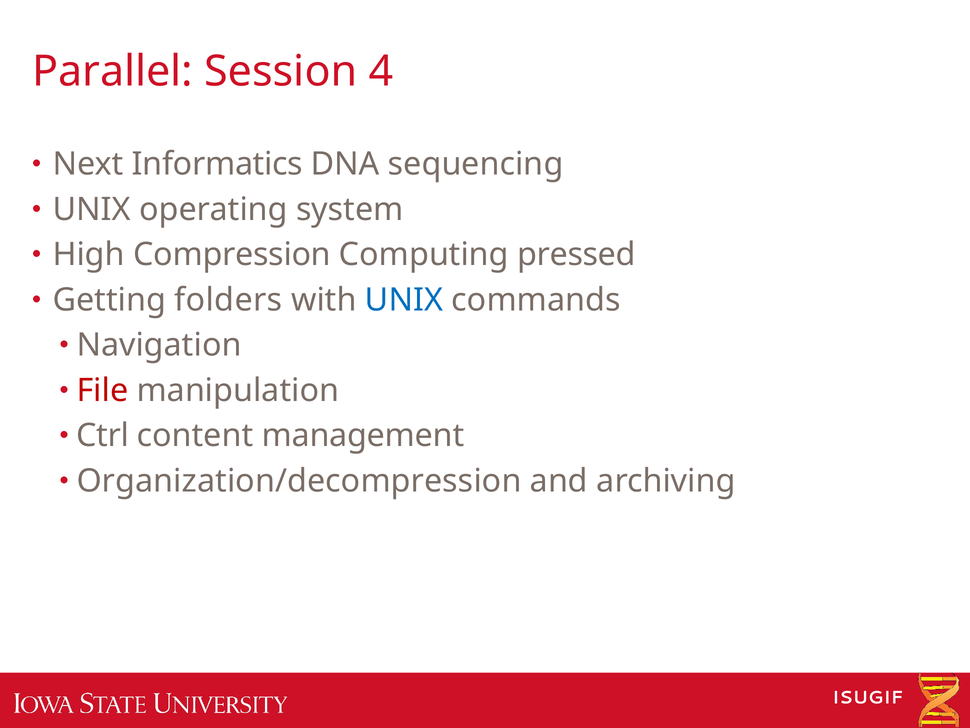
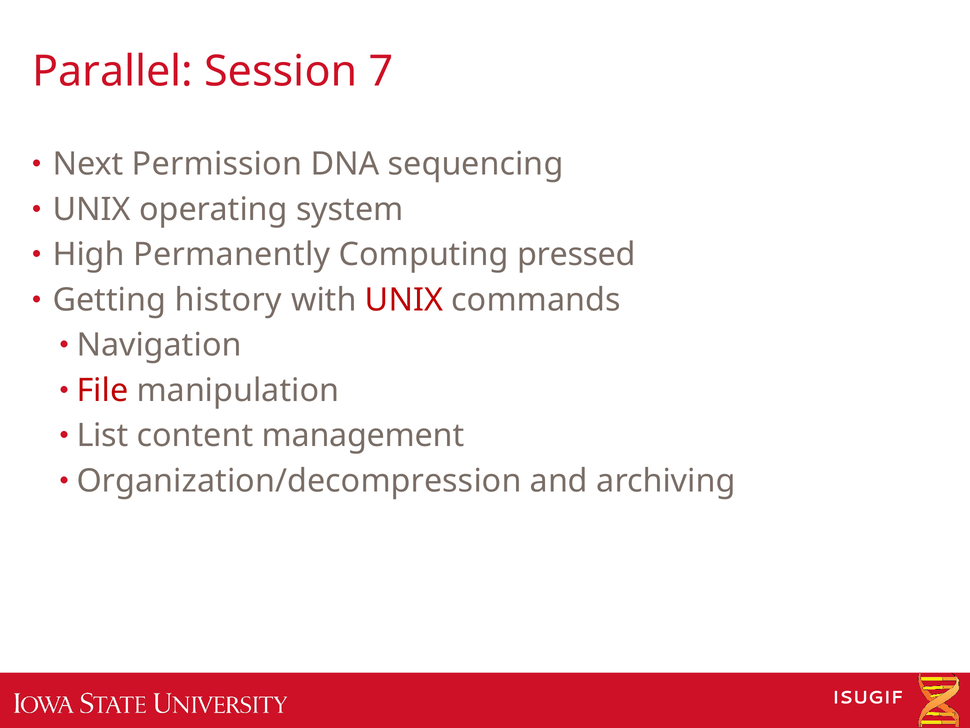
4: 4 -> 7 (381, 72)
Informatics: Informatics -> Permission (217, 164)
Compression: Compression -> Permanently (232, 254)
folders: folders -> history (228, 300)
UNIX colour: blue -> red (404, 300)
Ctrl: Ctrl -> List (103, 435)
